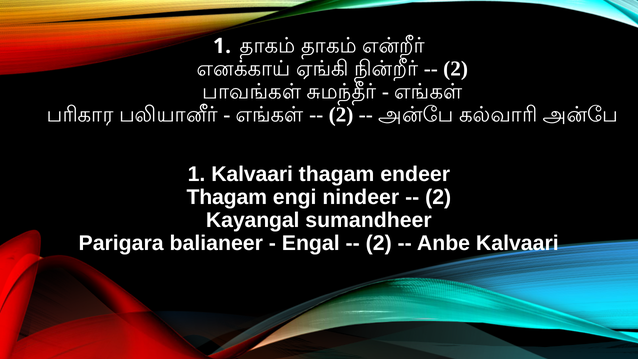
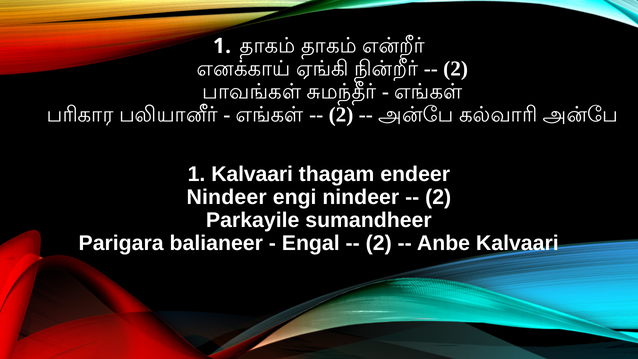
Thagam: Thagam -> Nindeer (227, 197)
Kayangal: Kayangal -> Parkayile (253, 220)
